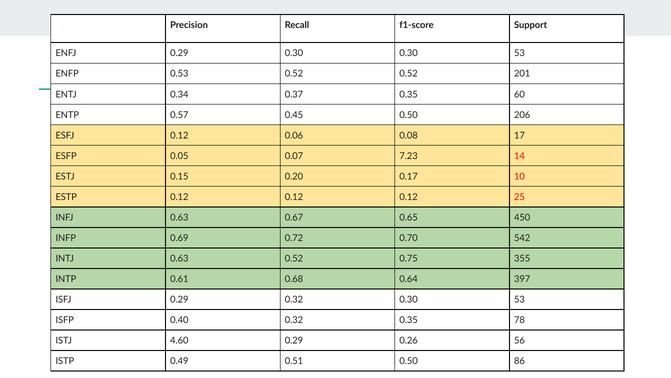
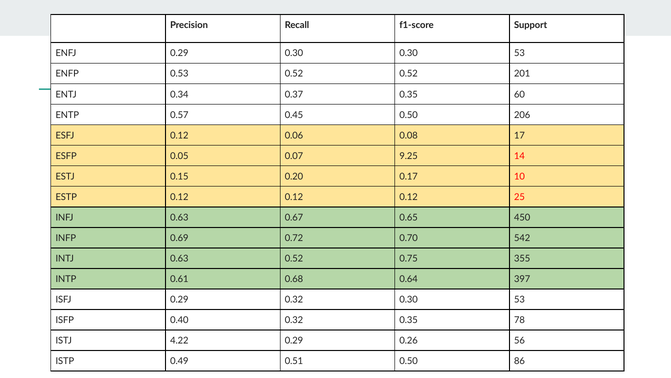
7.23: 7.23 -> 9.25 (409, 156)
4.60: 4.60 -> 4.22 (179, 340)
